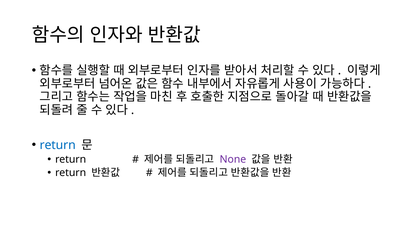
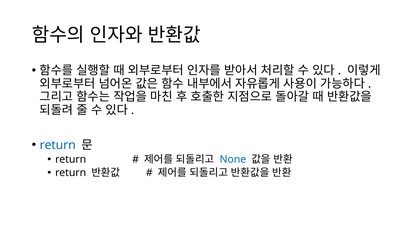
None colour: purple -> blue (233, 159)
